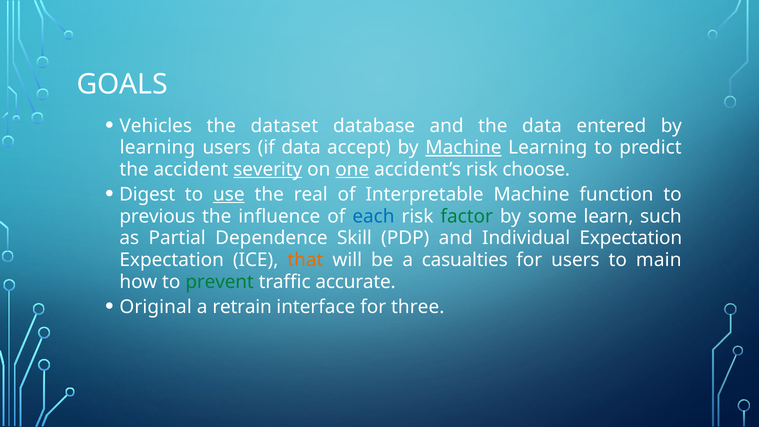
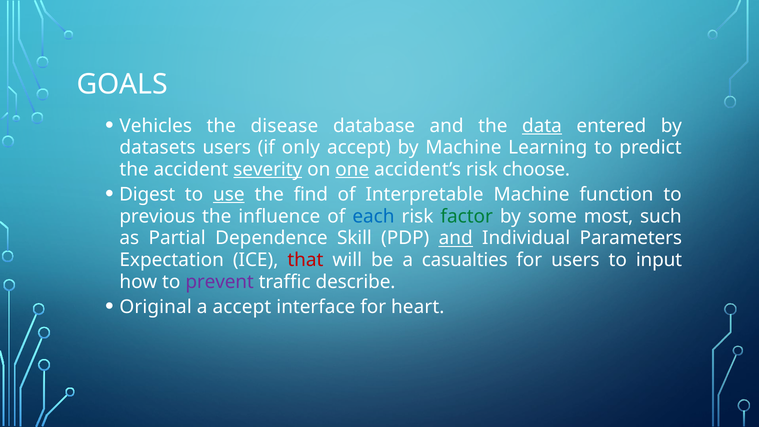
dataset: dataset -> disease (284, 126)
data underline: none -> present (542, 126)
learning: learning -> datasets (158, 148)
if data: data -> only (301, 148)
Machine underline: present -> none (463, 148)
real: real -> find (311, 194)
learn: learn -> most (609, 216)
and underline: none -> present (456, 238)
Individual Expectation: Expectation -> Parameters (631, 238)
that colour: orange -> red (305, 260)
main: main -> input (659, 260)
prevent colour: green -> purple (220, 282)
accurate: accurate -> describe (356, 282)
a retrain: retrain -> accept (242, 307)
three: three -> heart (418, 307)
